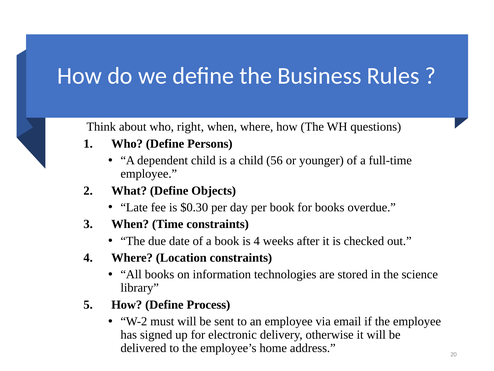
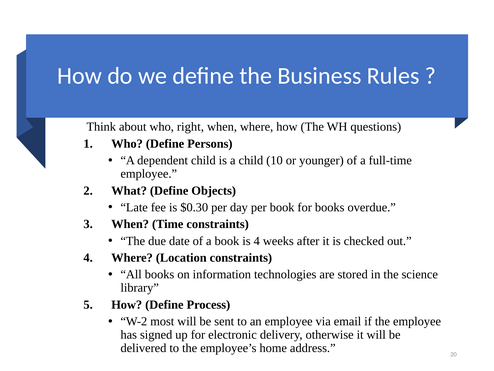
56: 56 -> 10 (275, 160)
must: must -> most (162, 321)
